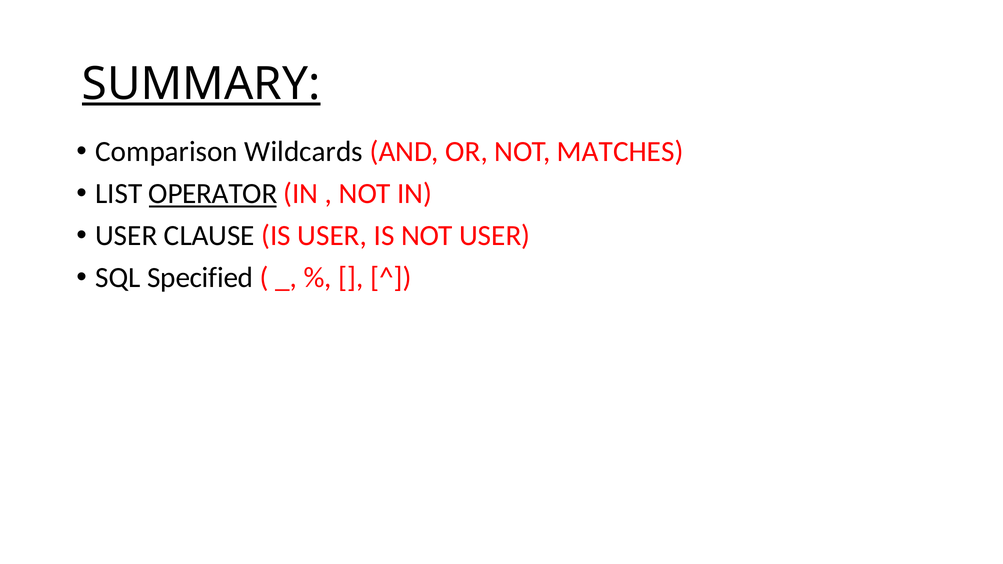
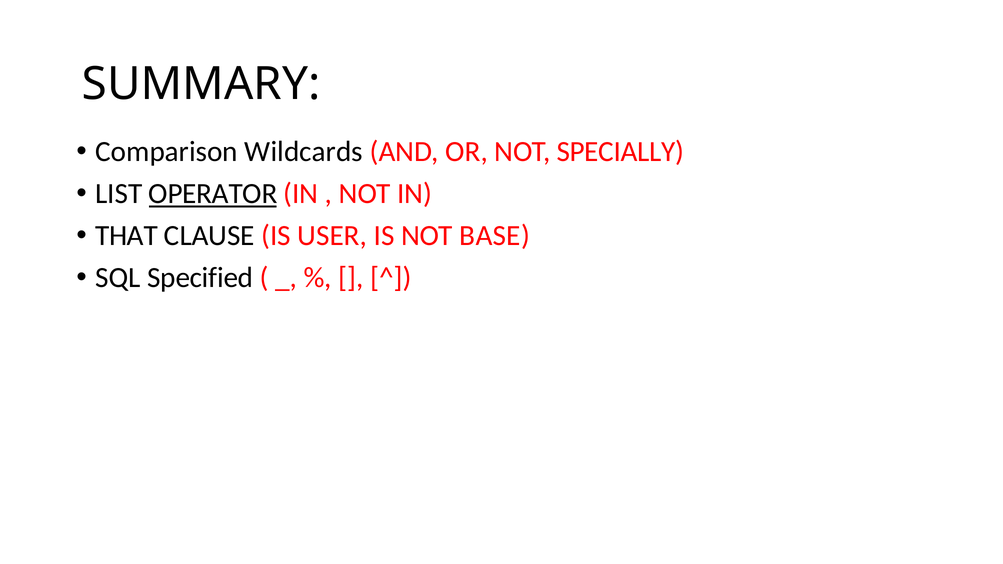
SUMMARY underline: present -> none (201, 84)
MATCHES: MATCHES -> SPECIALLY (620, 152)
USER: USER -> THAT (126, 236)
NOT USER: USER -> BASE (495, 236)
